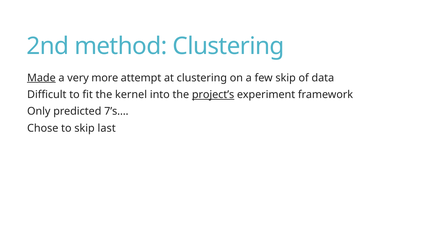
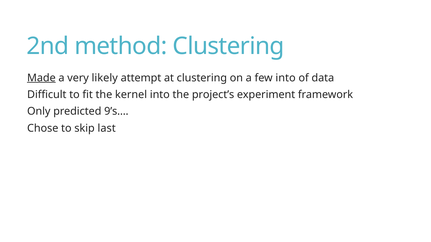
more: more -> likely (105, 78)
few skip: skip -> into (286, 78)
project’s underline: present -> none (213, 95)
7’s…: 7’s… -> 9’s… (116, 112)
